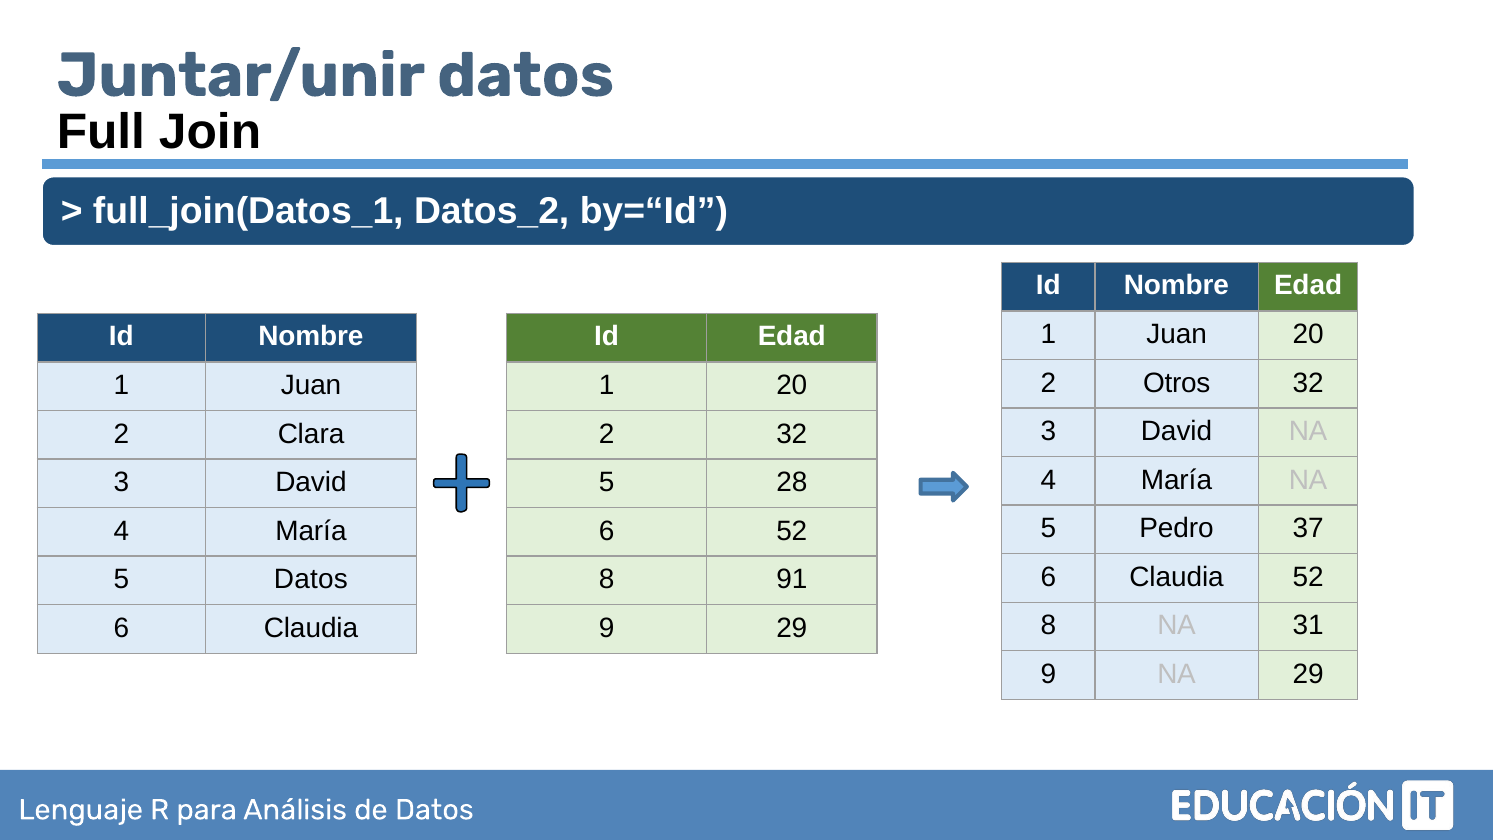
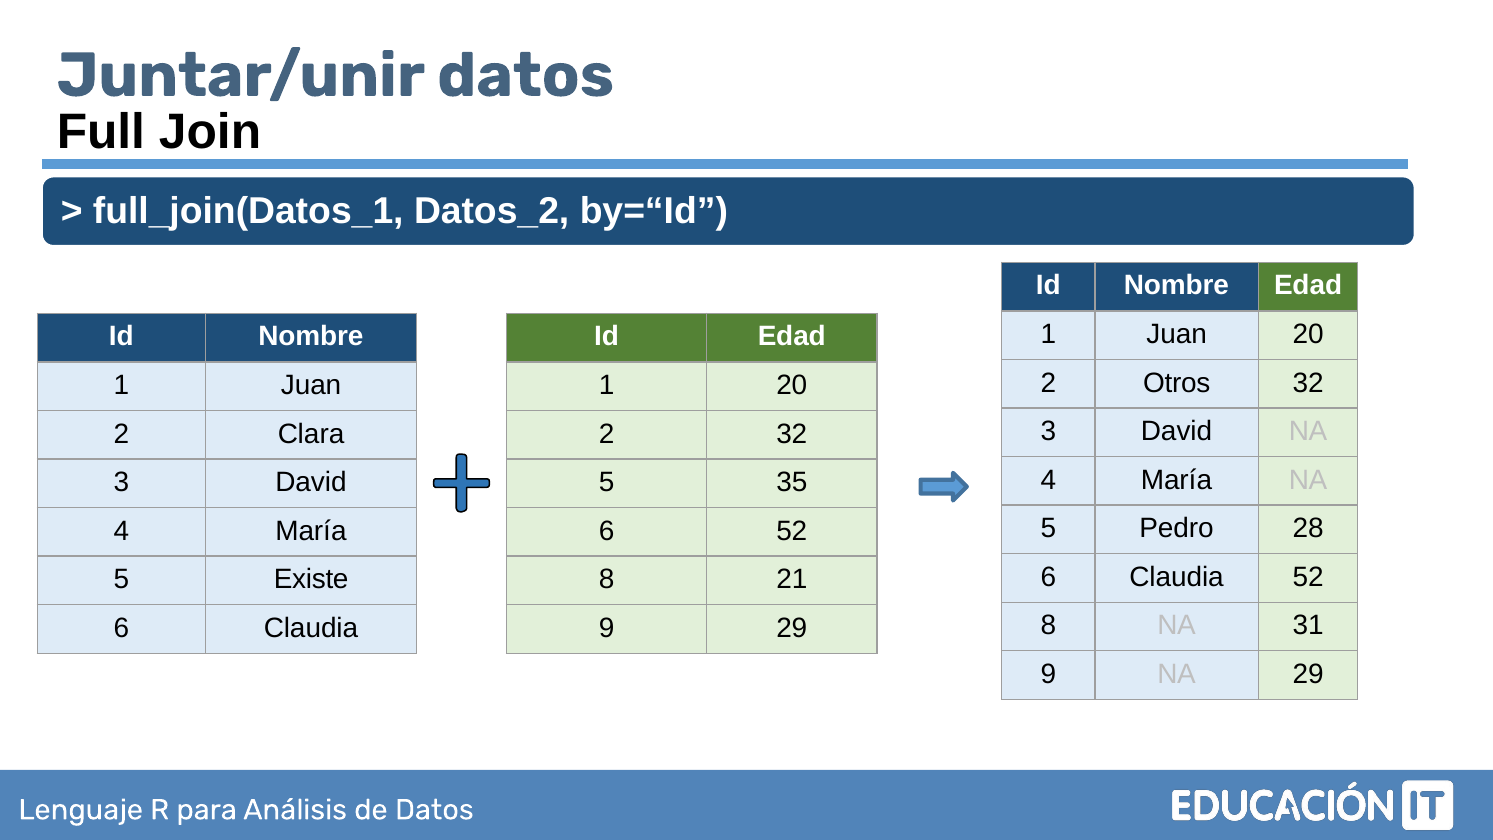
28: 28 -> 35 (792, 482)
37: 37 -> 28 (1308, 528)
5 Datos: Datos -> Existe (311, 579)
91: 91 -> 21 (792, 579)
